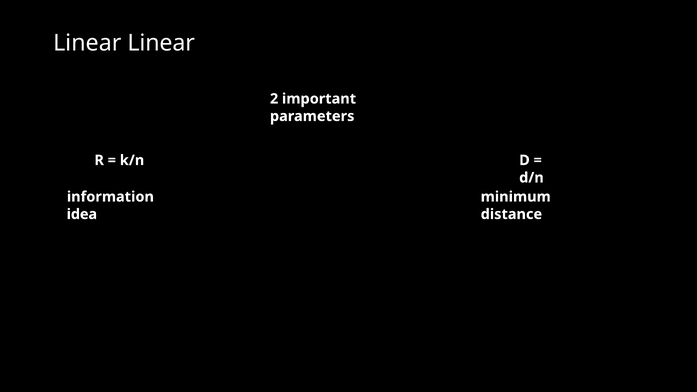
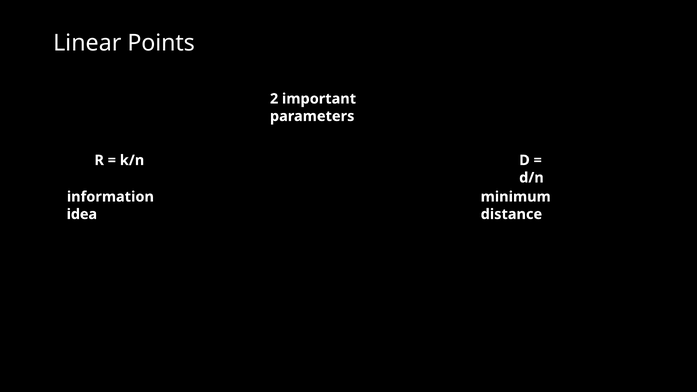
Linear Linear: Linear -> Points (161, 43)
